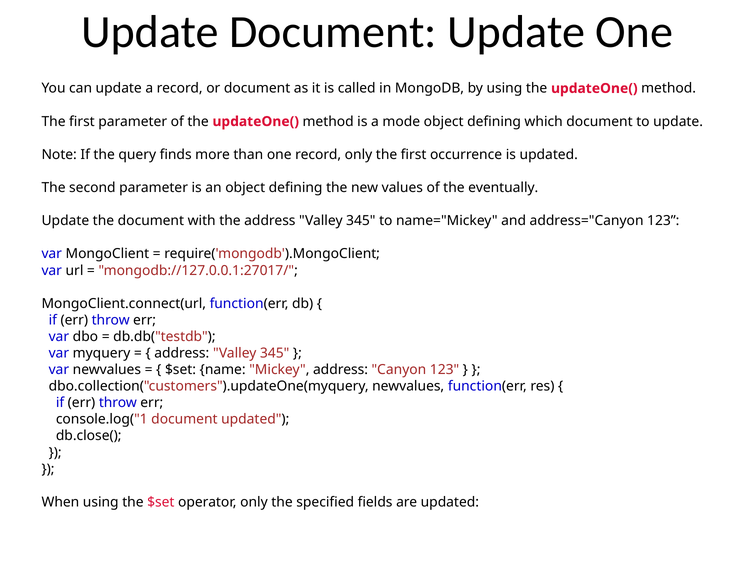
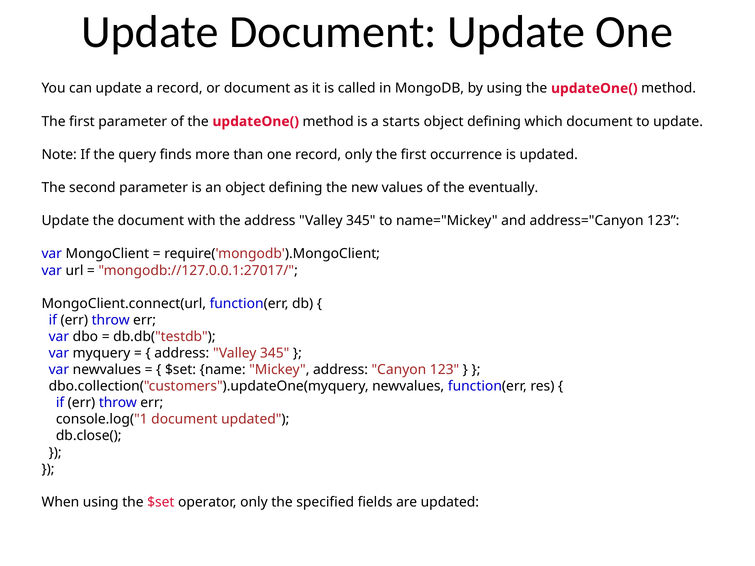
mode: mode -> starts (401, 122)
